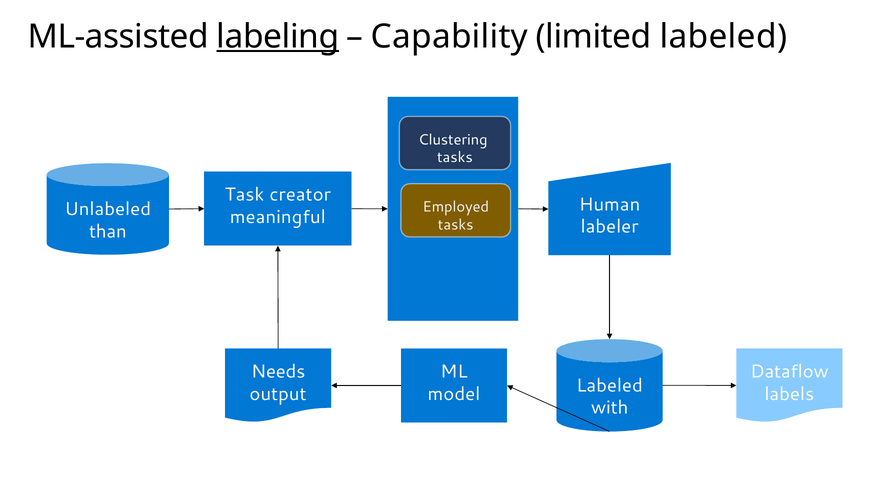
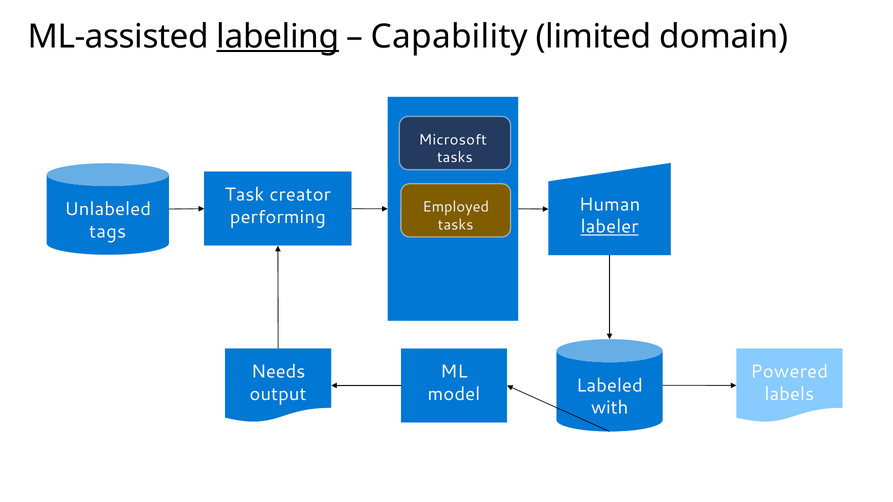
limited labeled: labeled -> domain (724, 37)
Clustering: Clustering -> Microsoft (453, 140)
meaningful: meaningful -> performing (278, 217)
labeler underline: none -> present (610, 227)
than: than -> tags (108, 232)
Dataflow: Dataflow -> Powered (789, 372)
